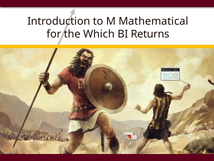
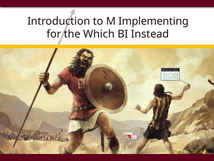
Mathematical: Mathematical -> Implementing (153, 21)
Returns: Returns -> Instead (150, 34)
